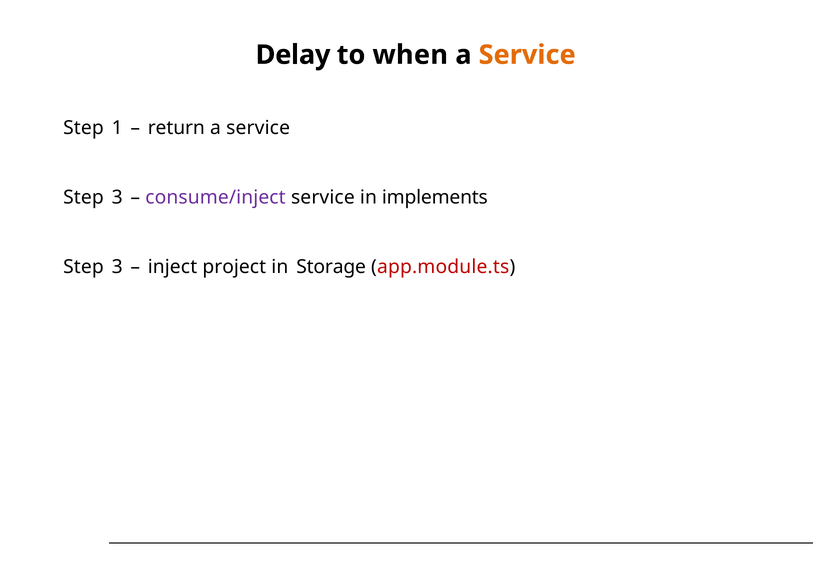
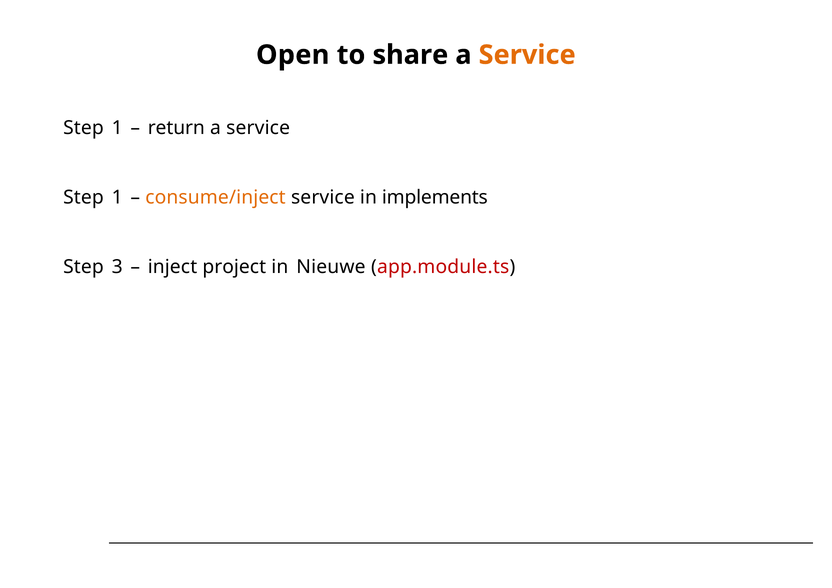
Delay: Delay -> Open (293, 55)
when: when -> share (410, 55)
3: 3 -> 1 (117, 198)
consume/inject colour: purple -> orange (215, 198)
Storage: Storage -> Nieuwe (331, 267)
